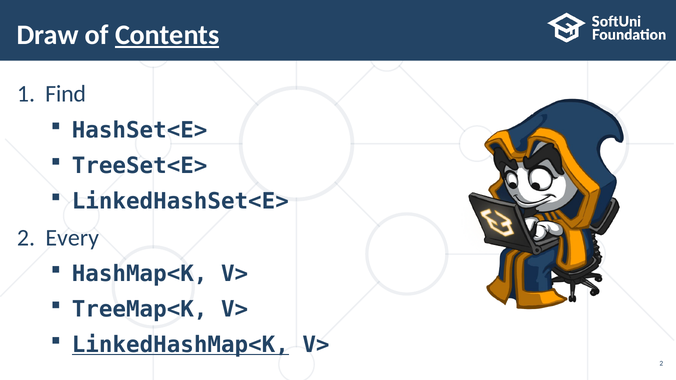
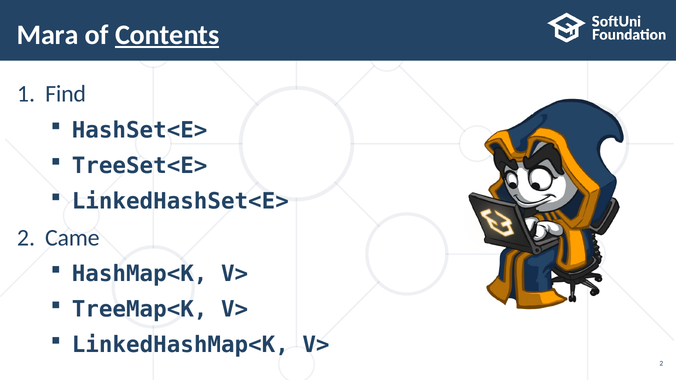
Draw: Draw -> Mara (48, 35)
Every: Every -> Came (72, 238)
LinkedHashMap<K underline: present -> none (180, 345)
